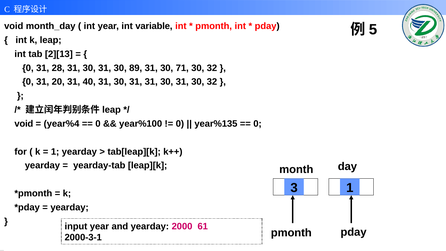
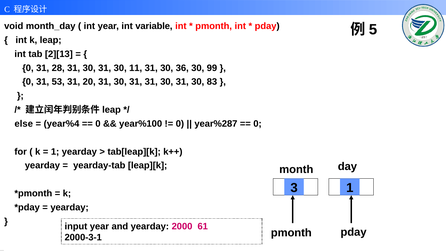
89: 89 -> 11 (136, 68)
71: 71 -> 36 (182, 68)
32: 32 -> 99 (212, 68)
20: 20 -> 53 (58, 82)
40: 40 -> 20 (89, 82)
31 30 32: 32 -> 83 (212, 82)
void: void -> else (24, 124)
year%135: year%135 -> year%287 (216, 124)
